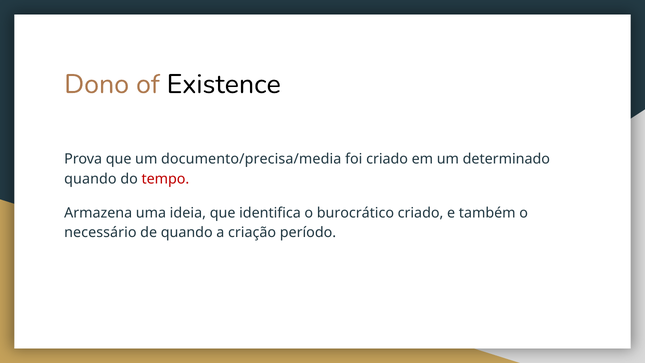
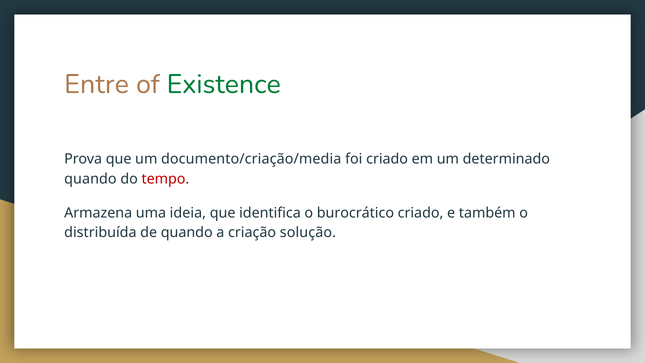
Dono: Dono -> Entre (97, 84)
Existence colour: black -> green (224, 84)
documento/precisa/media: documento/precisa/media -> documento/criação/media (251, 159)
necessário: necessário -> distribuída (100, 233)
período: período -> solução (308, 233)
